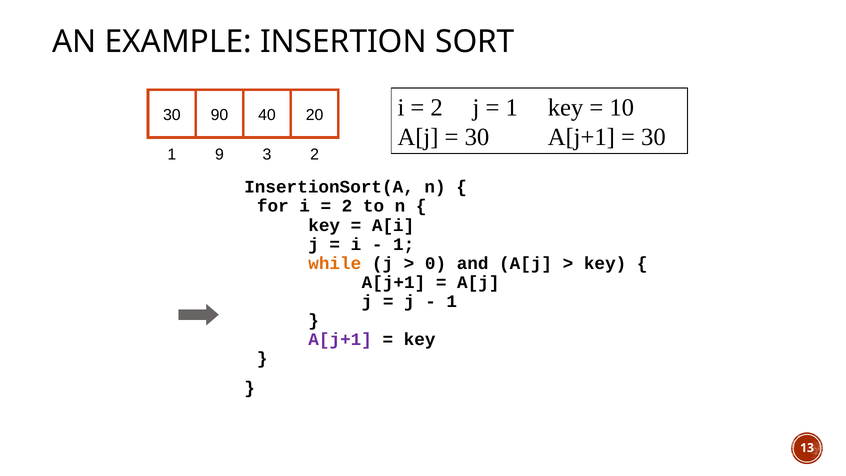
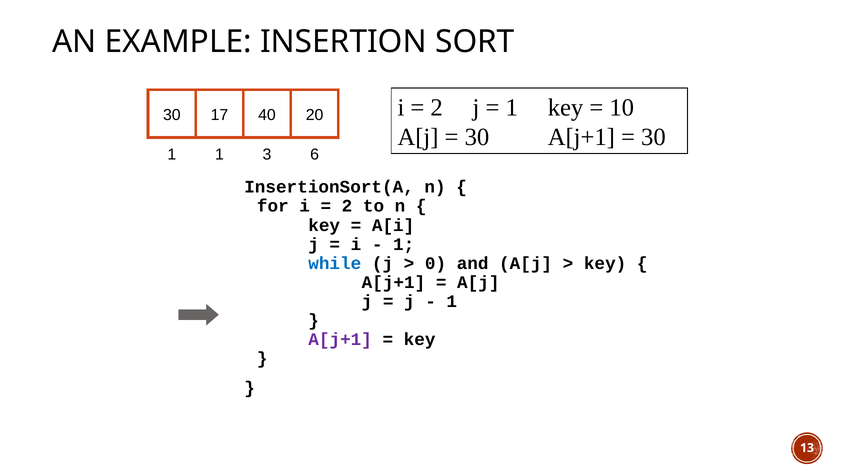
90: 90 -> 17 (219, 115)
1 9: 9 -> 1 (219, 154)
3 2: 2 -> 6 (315, 154)
while colour: orange -> blue (335, 263)
